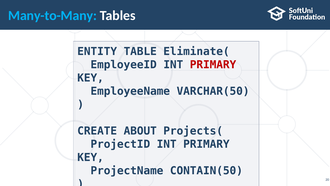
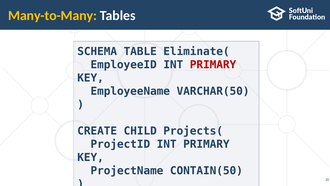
Many-to-Many colour: light blue -> yellow (53, 16)
ENTITY: ENTITY -> SCHEMA (97, 51)
ABOUT: ABOUT -> CHILD (140, 131)
